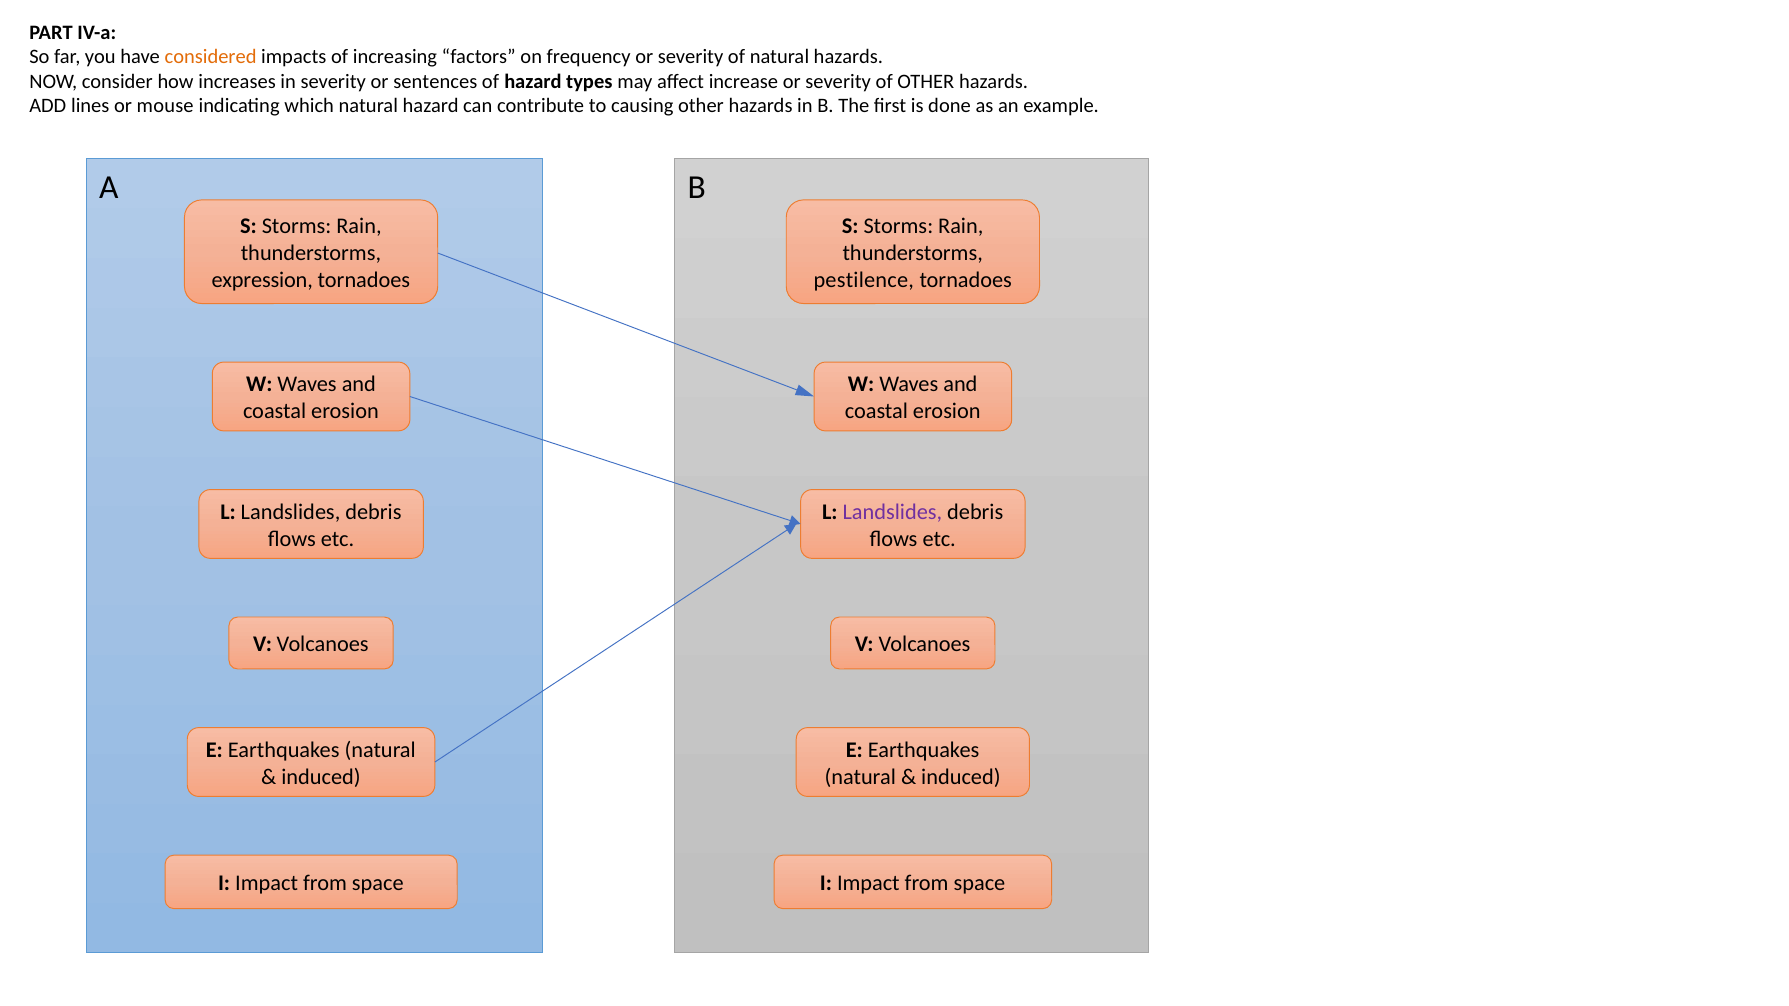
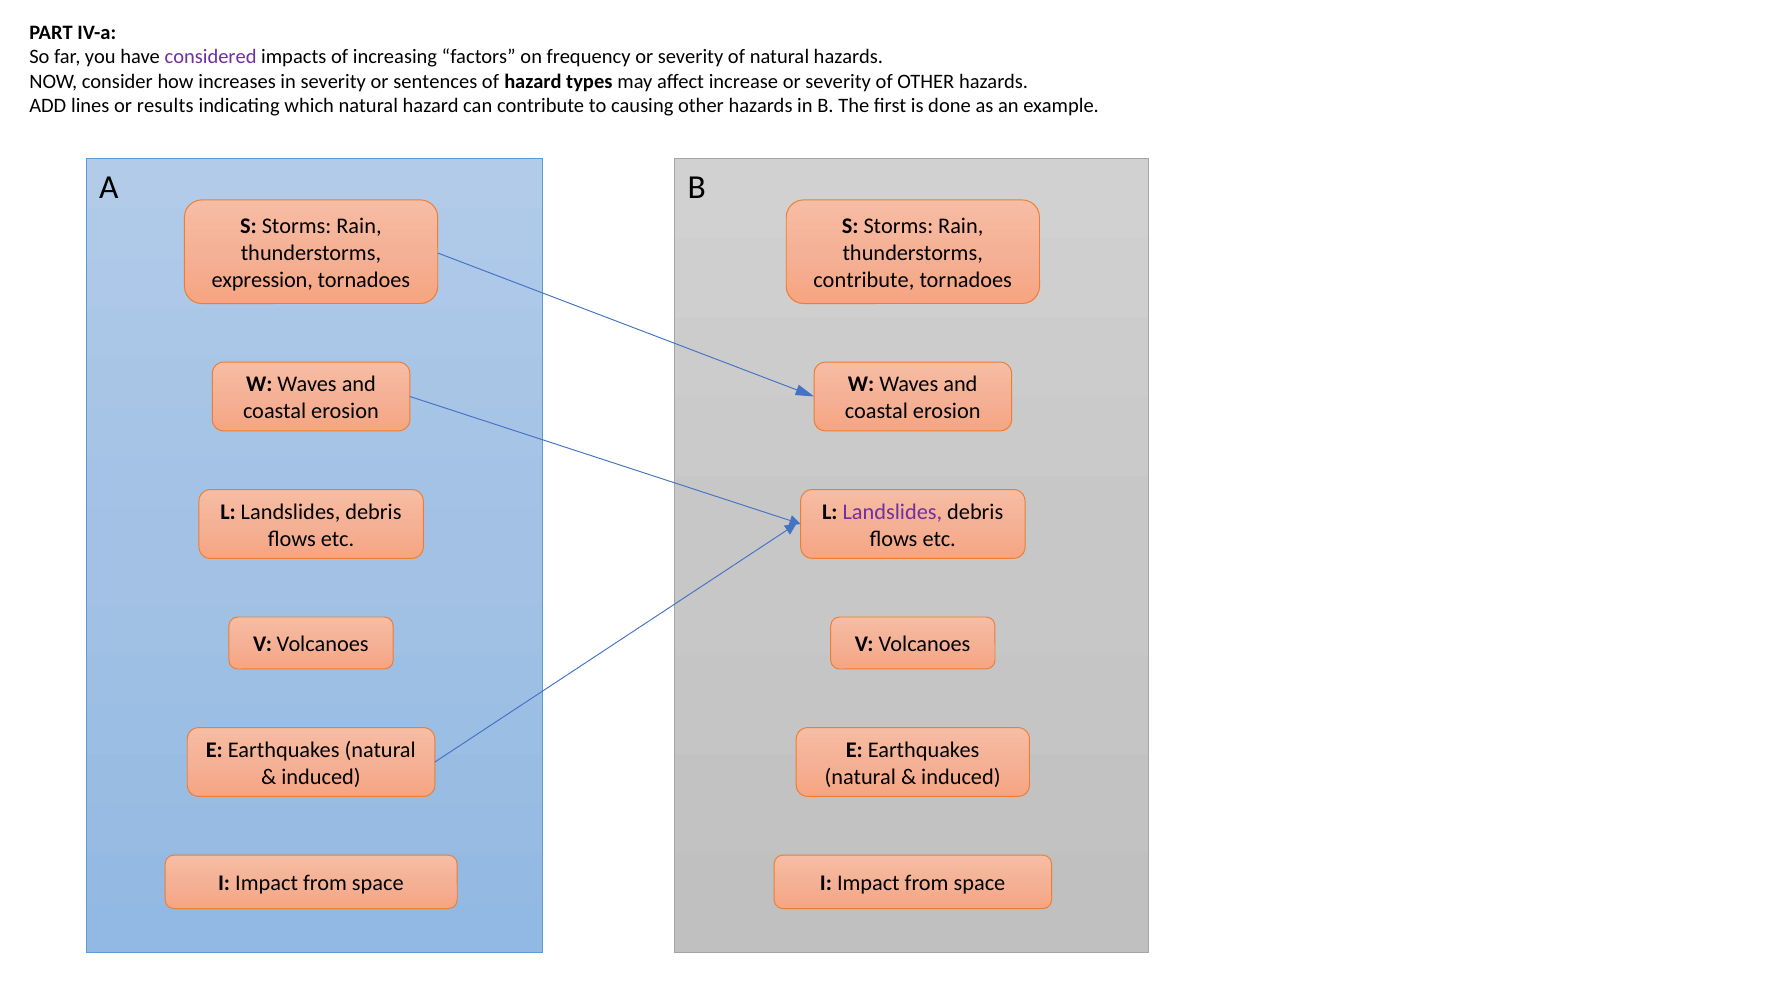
considered colour: orange -> purple (211, 57)
mouse: mouse -> results (165, 106)
pestilence: pestilence -> contribute (864, 280)
